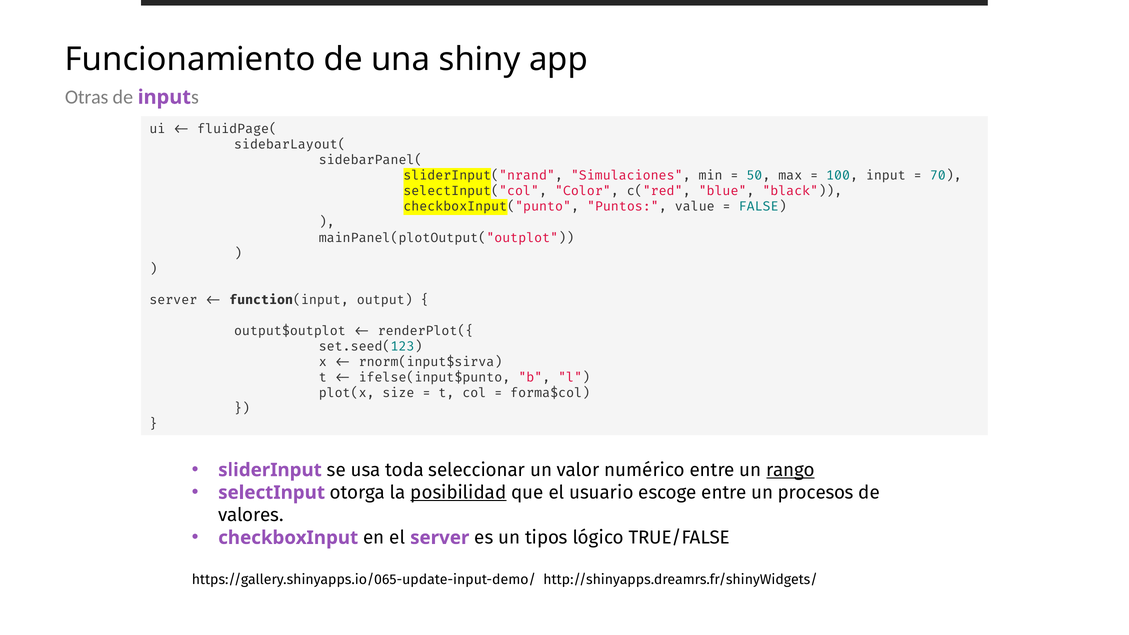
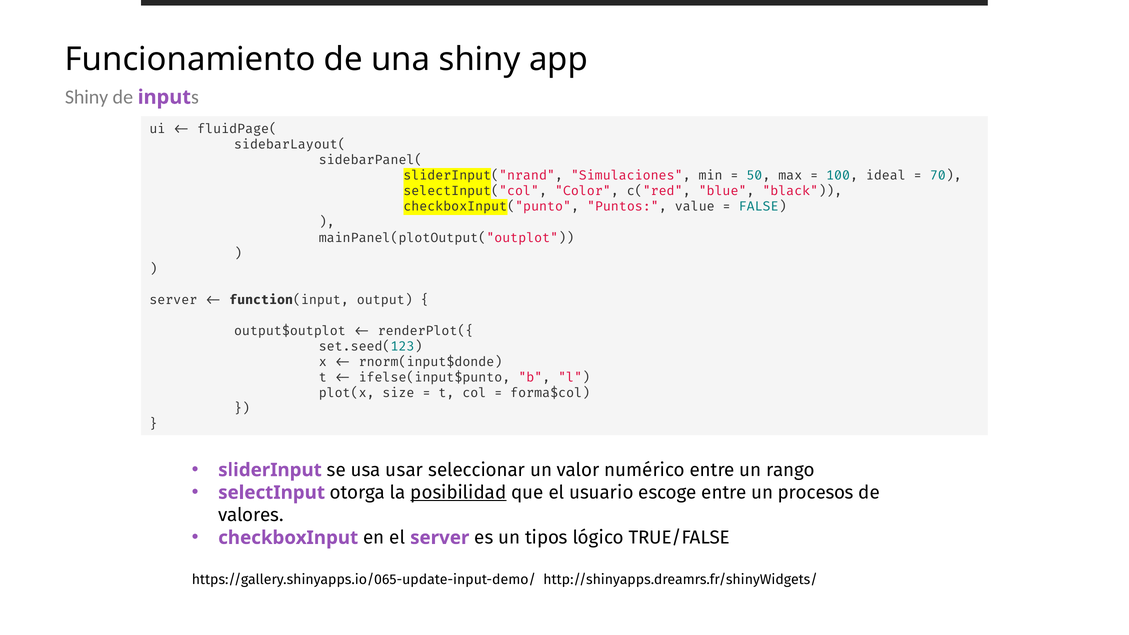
Otras: Otras -> Shiny (87, 97)
100 input: input -> ideal (886, 176)
rnorm(input$sirva: rnorm(input$sirva -> rnorm(input$donde (430, 362)
toda: toda -> usar (404, 470)
rango underline: present -> none (791, 470)
